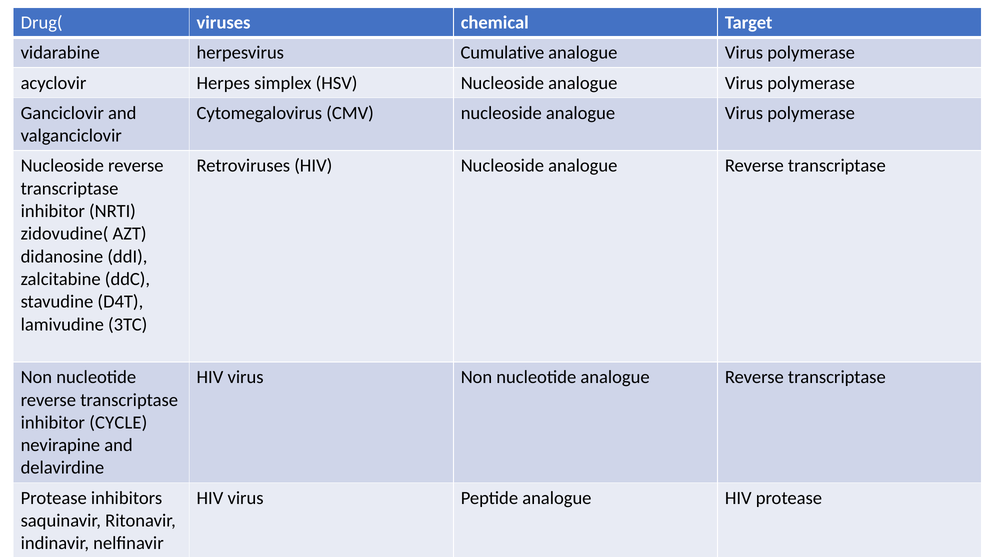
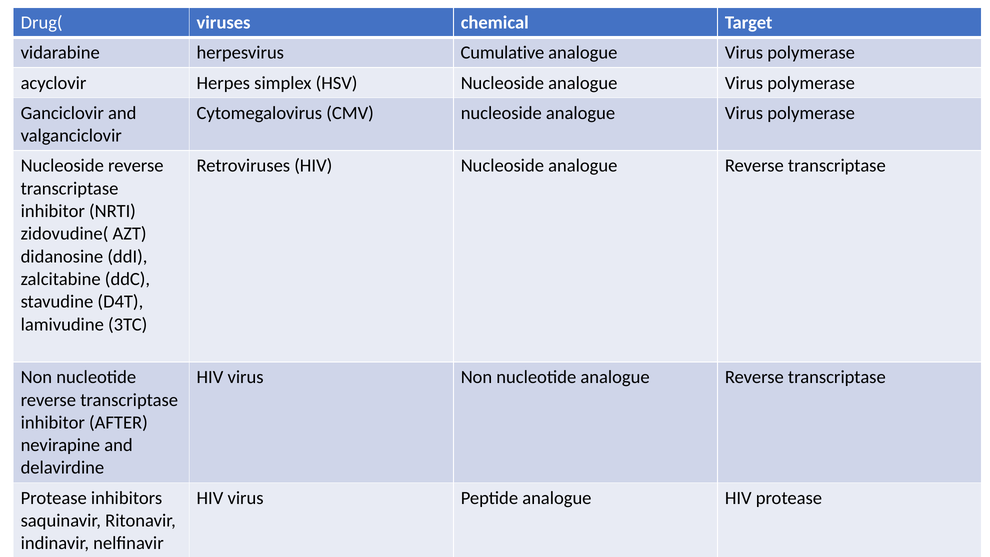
CYCLE: CYCLE -> AFTER (118, 422)
